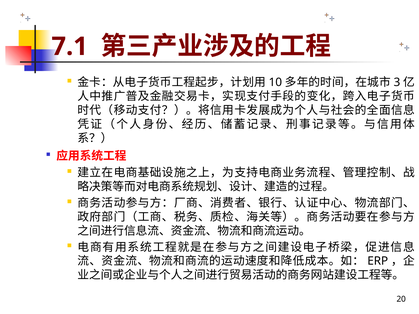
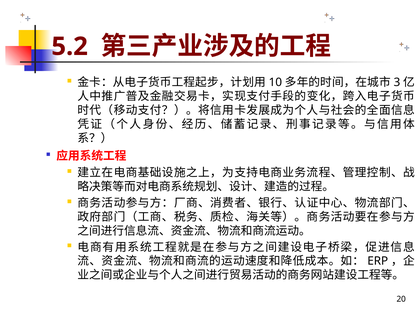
7.1: 7.1 -> 5.2 (70, 47)
